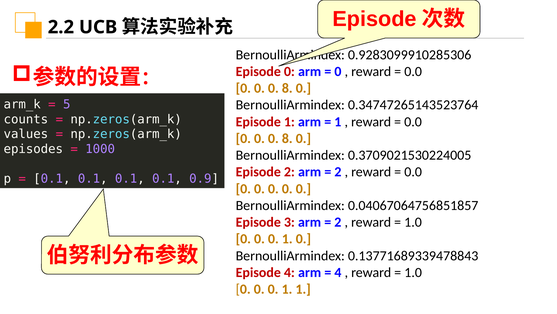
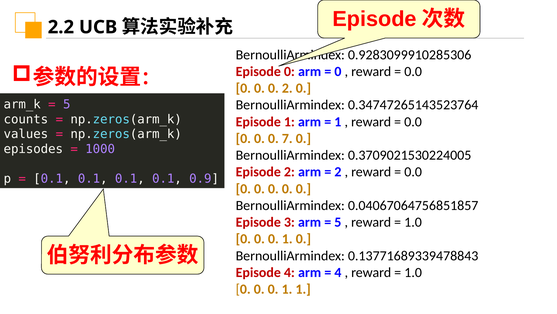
8: 8 -> 2 (287, 88)
8: 8 -> 7 (287, 138)
2: 2 -> 5 (338, 222)
